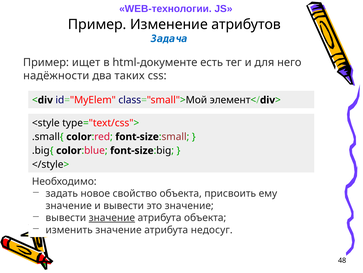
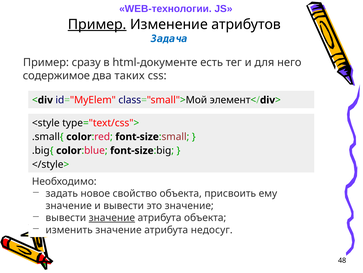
Пример underline: none -> present (97, 24)
ищет: ищет -> сразу (86, 62)
надёжности: надёжности -> содержимое (56, 76)
